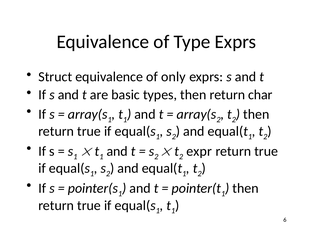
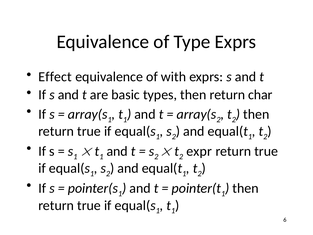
Struct: Struct -> Effect (55, 77)
only: only -> with (173, 77)
